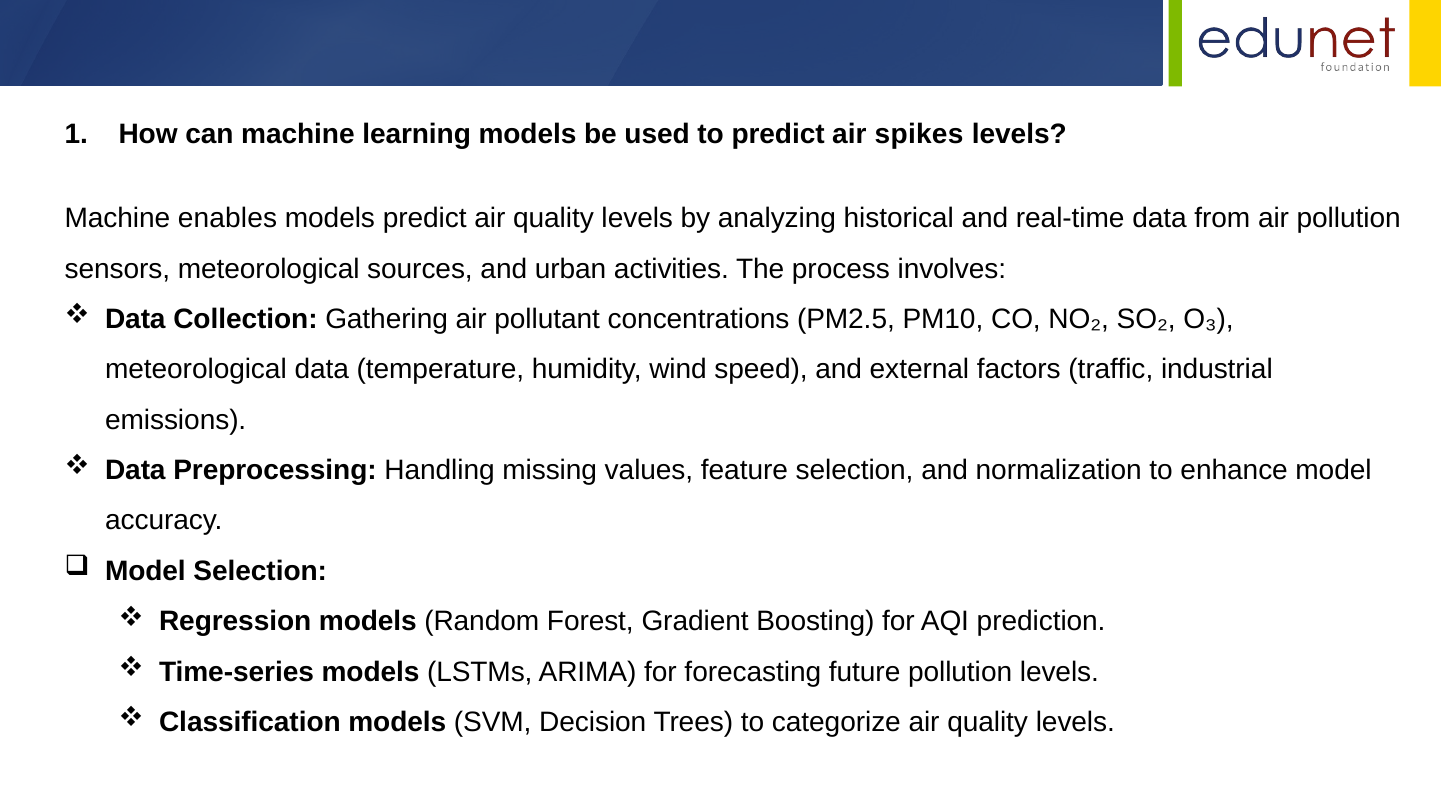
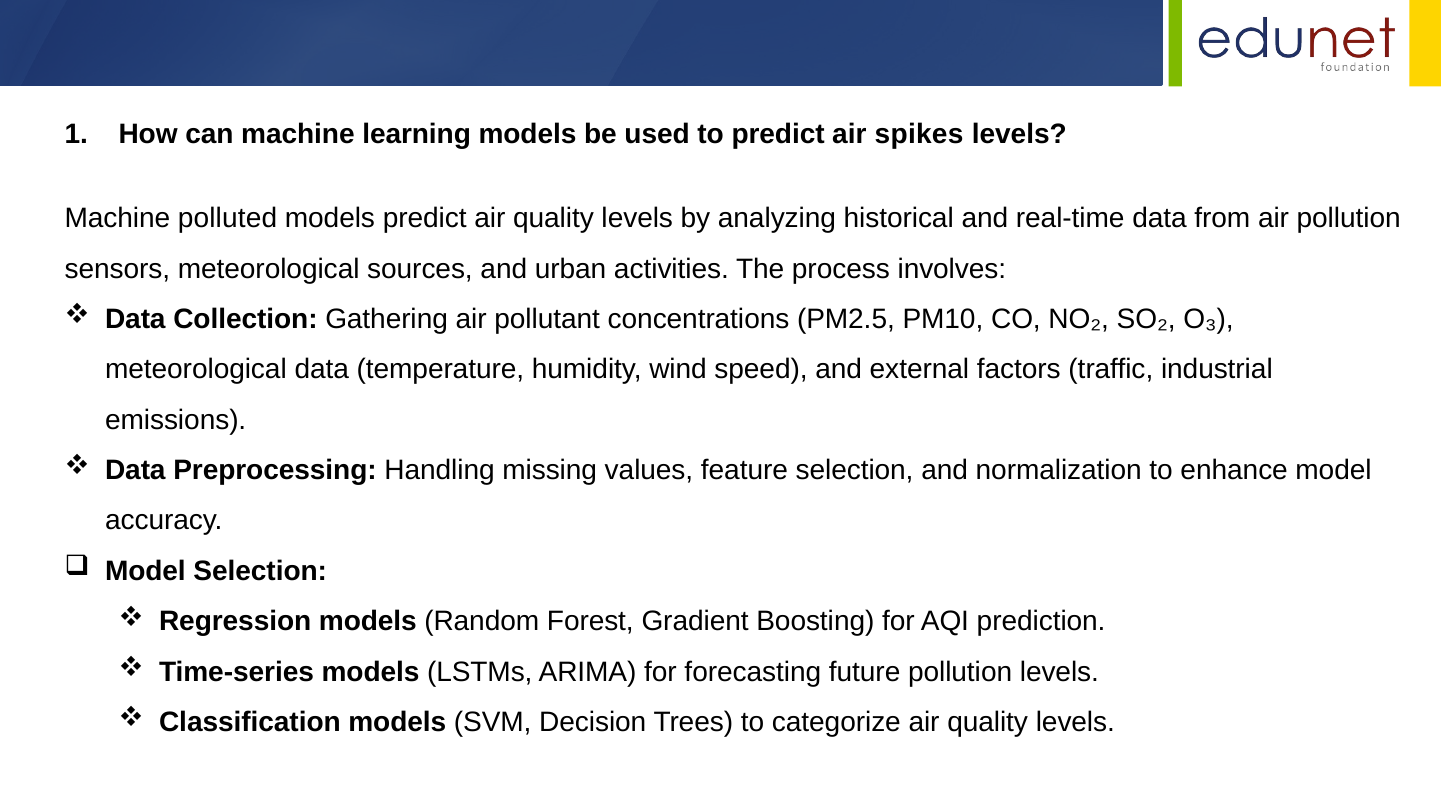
enables: enables -> polluted (227, 219)
